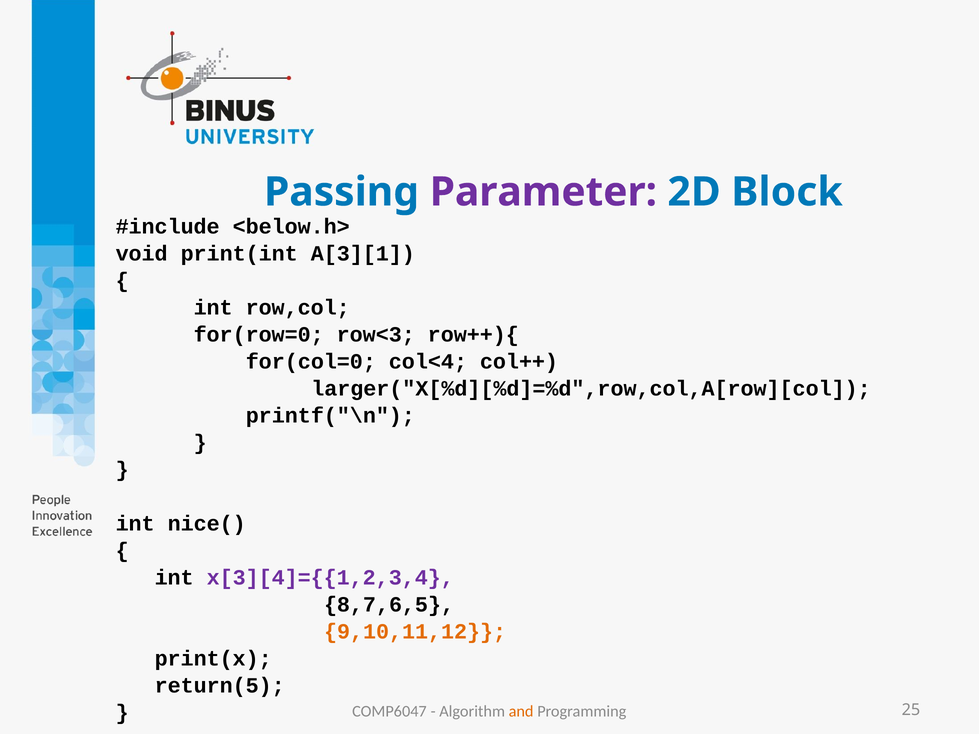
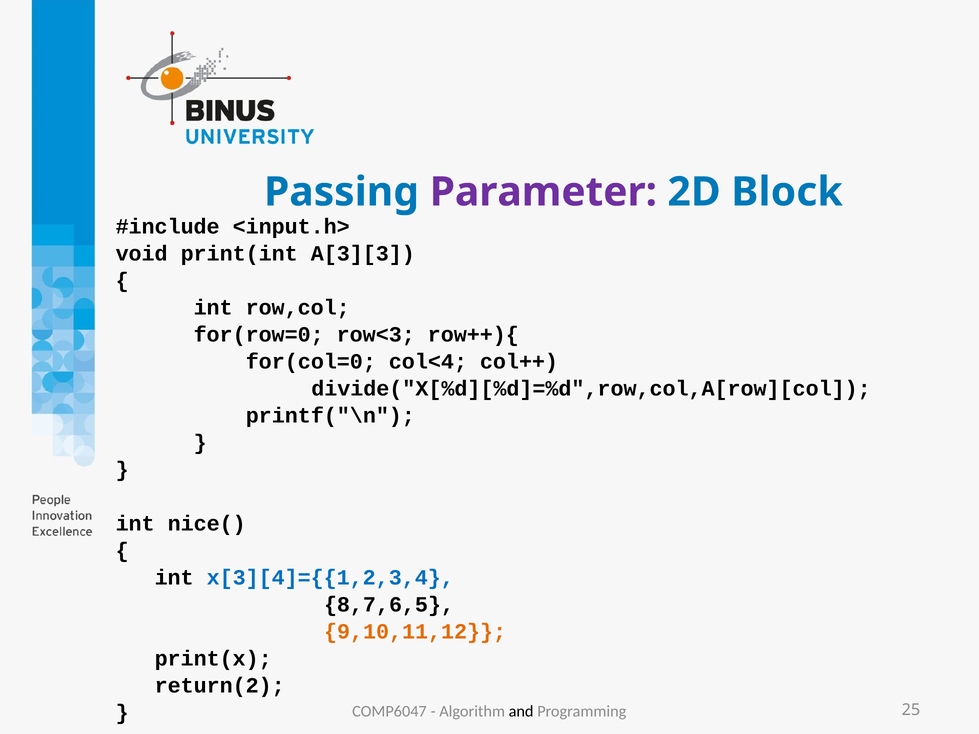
<below.h>: <below.h> -> <input.h> (291, 226)
A[3][1: A[3][1 -> A[3][3 (363, 253)
larger("X[%d][%d]=%d",row,col,A[row][col: larger("X[%d][%d]=%d",row,col,A[row][col -> divide("X[%d][%d]=%d",row,col,A[row][col (591, 389)
x[3][4]={{1,2,3,4 colour: purple -> blue (330, 578)
return(5: return(5 -> return(2 (220, 686)
and colour: orange -> black (521, 712)
